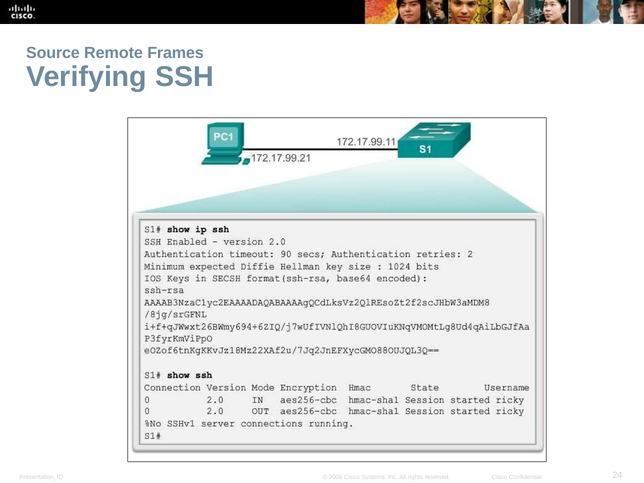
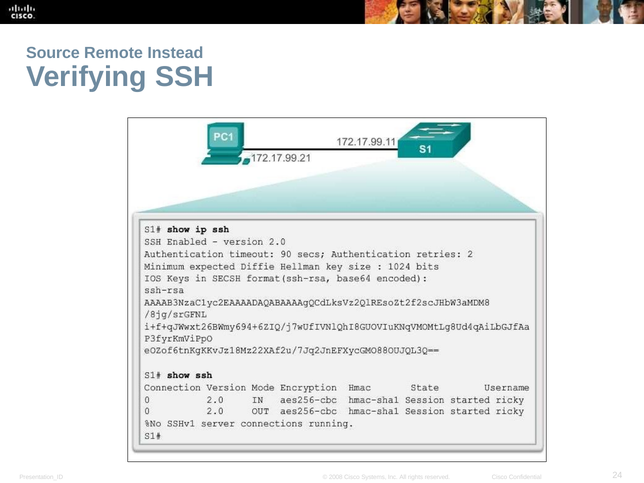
Frames: Frames -> Instead (175, 53)
